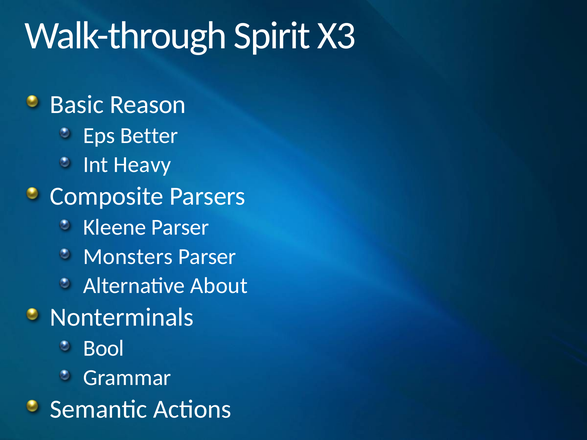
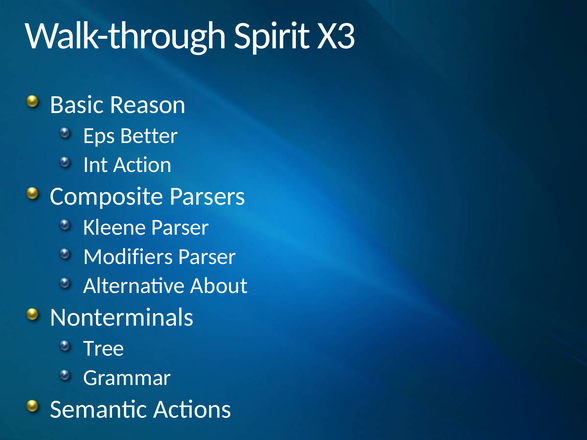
Heavy: Heavy -> Action (142, 165)
Monsters: Monsters -> Modifiers (128, 257)
Bool: Bool -> Tree (104, 349)
